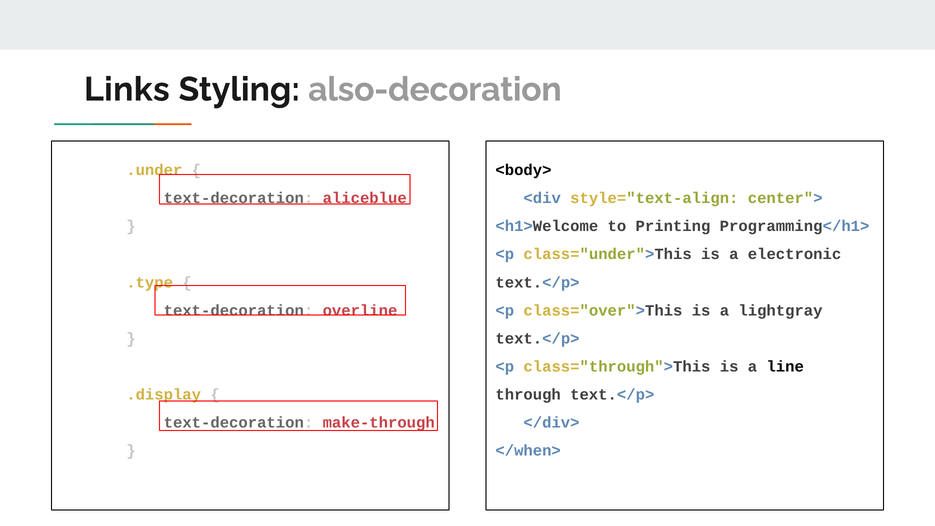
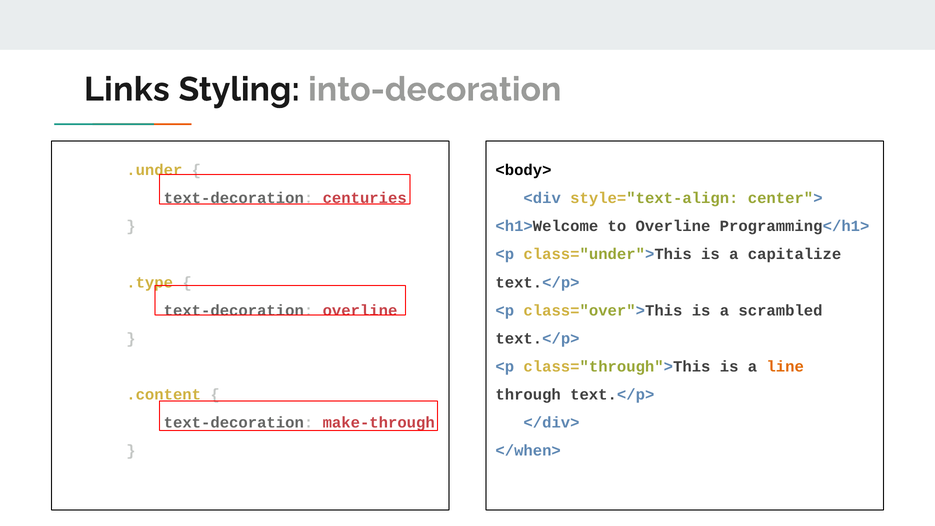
also-decoration: also-decoration -> into-decoration (435, 89)
aliceblue: aliceblue -> centuries (365, 198)
to Printing: Printing -> Overline (673, 226)
electronic: electronic -> capitalize (795, 254)
lightgray: lightgray -> scrambled (781, 310)
line colour: black -> orange (785, 367)
.display: .display -> .content (164, 395)
